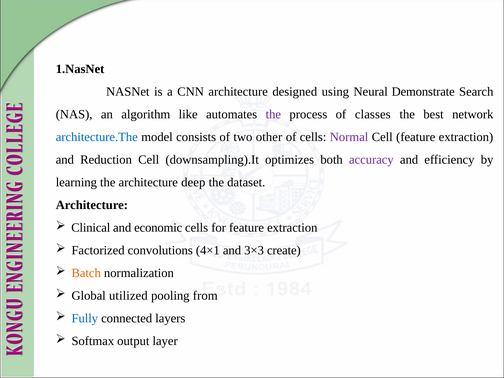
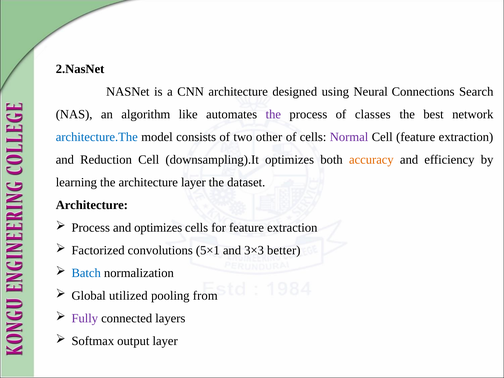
1.NasNet: 1.NasNet -> 2.NasNet (80, 69)
Demonstrate: Demonstrate -> Connections (423, 92)
accuracy colour: purple -> orange (371, 160)
architecture deep: deep -> layer (193, 182)
Clinical: Clinical -> Process (91, 228)
and economic: economic -> optimizes (158, 228)
4×1: 4×1 -> 5×1 (208, 250)
create: create -> better (284, 250)
Batch colour: orange -> blue (86, 273)
Fully colour: blue -> purple (85, 318)
